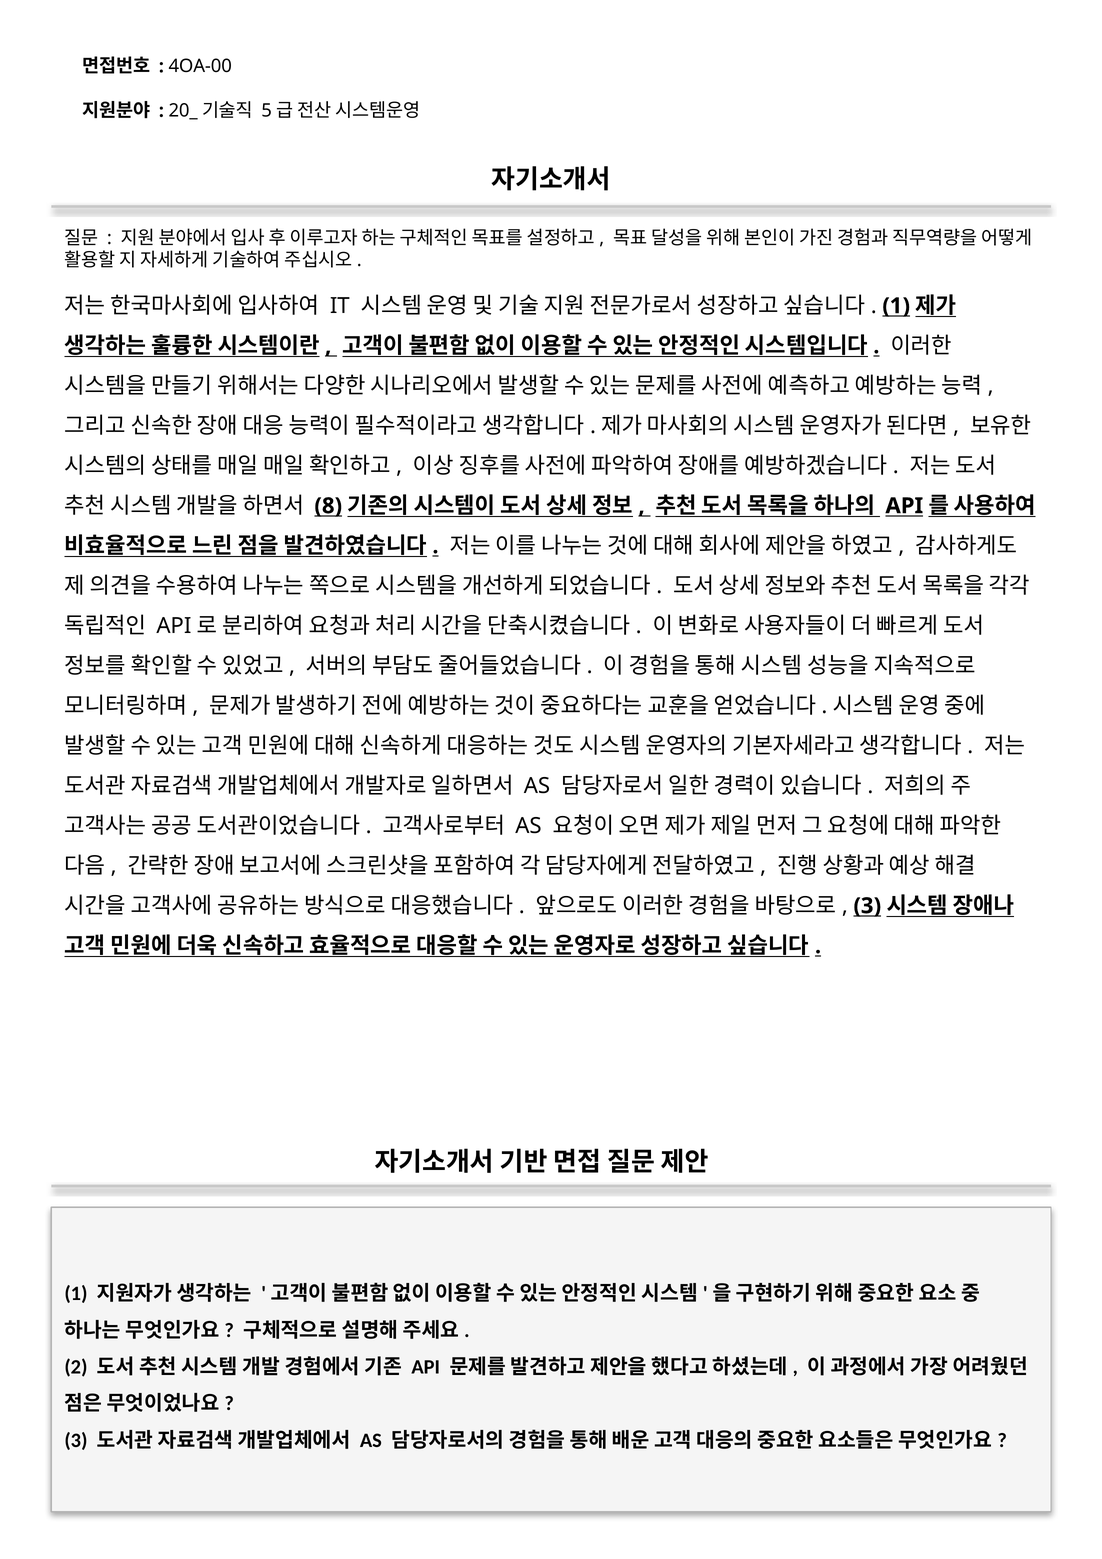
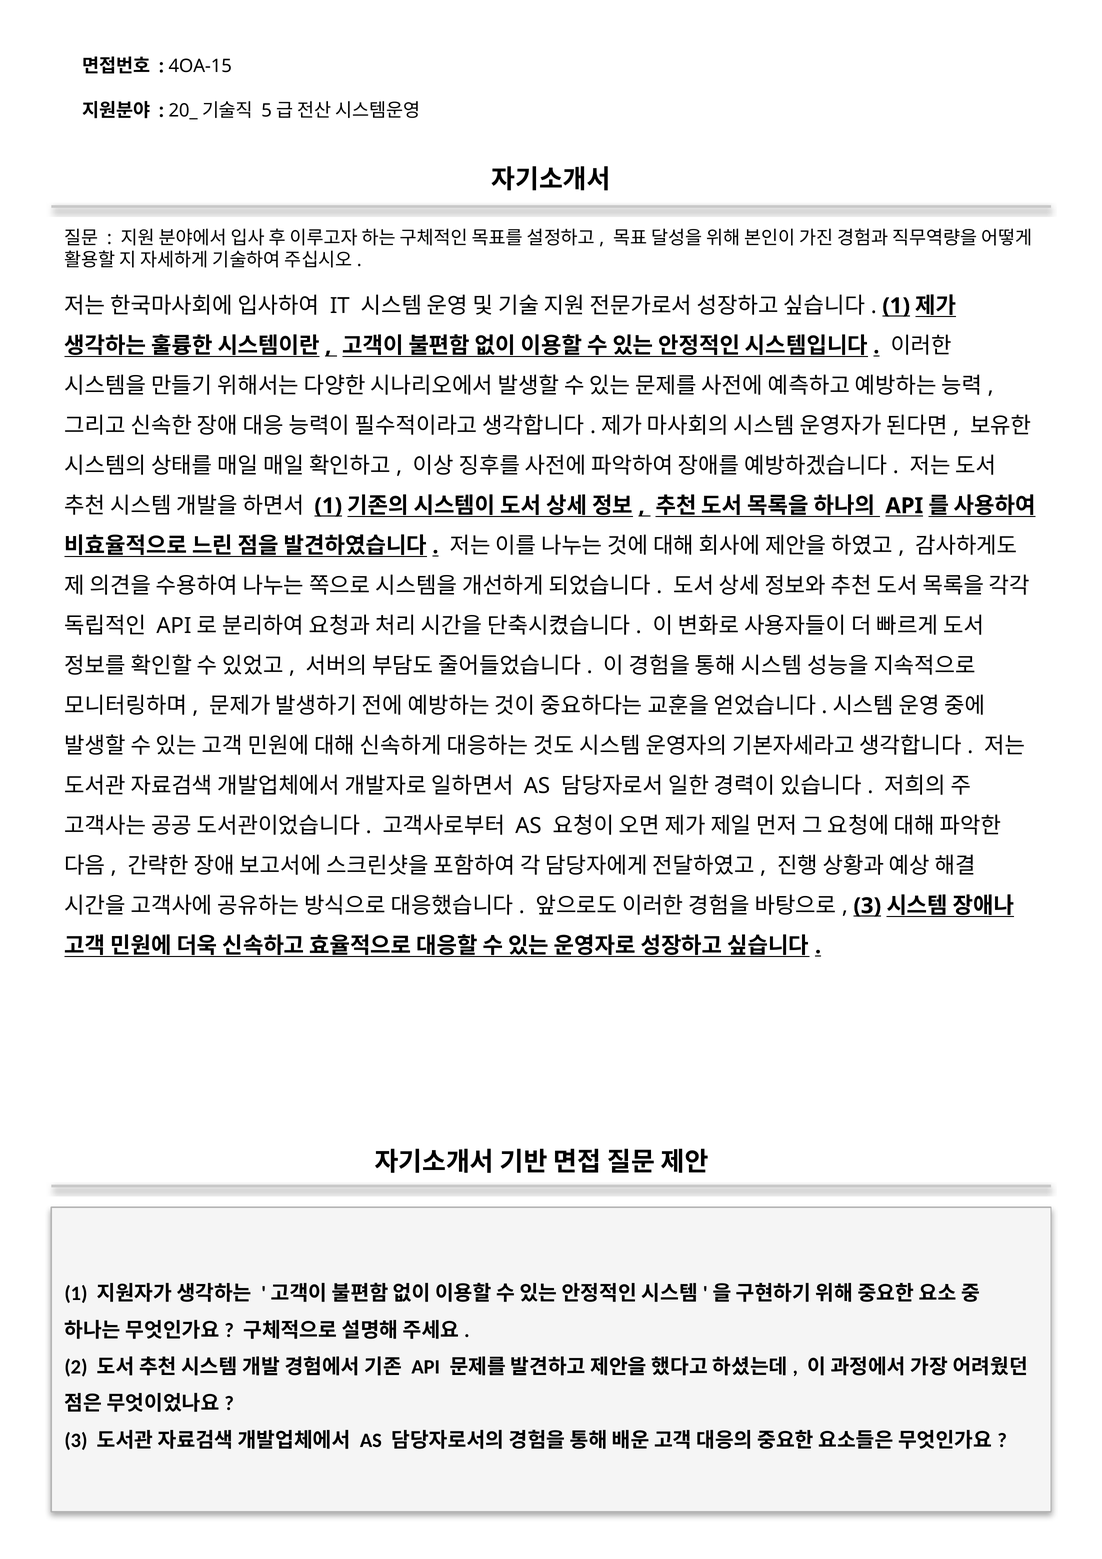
4OA-00: 4OA-00 -> 4OA-15 (200, 66)
8: 8 -> 1 (328, 506)
